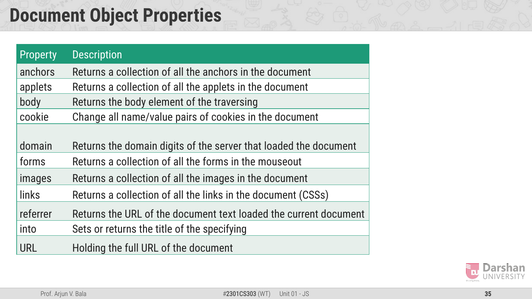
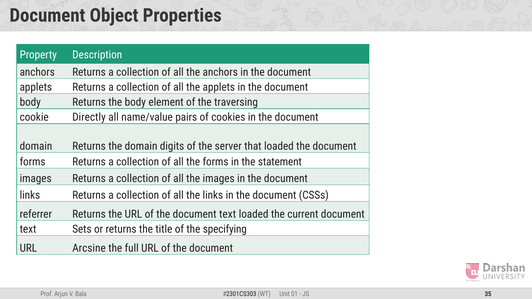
Change: Change -> Directly (89, 117)
mouseout: mouseout -> statement (280, 162)
into: into -> text (28, 229)
Holding: Holding -> Arcsine (89, 248)
